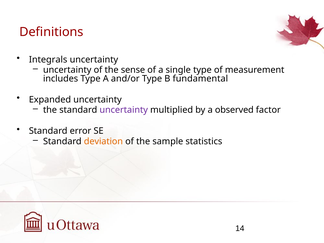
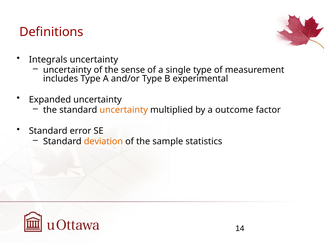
fundamental: fundamental -> experimental (200, 79)
uncertainty colour: purple -> orange (124, 110)
observed: observed -> outcome (234, 110)
